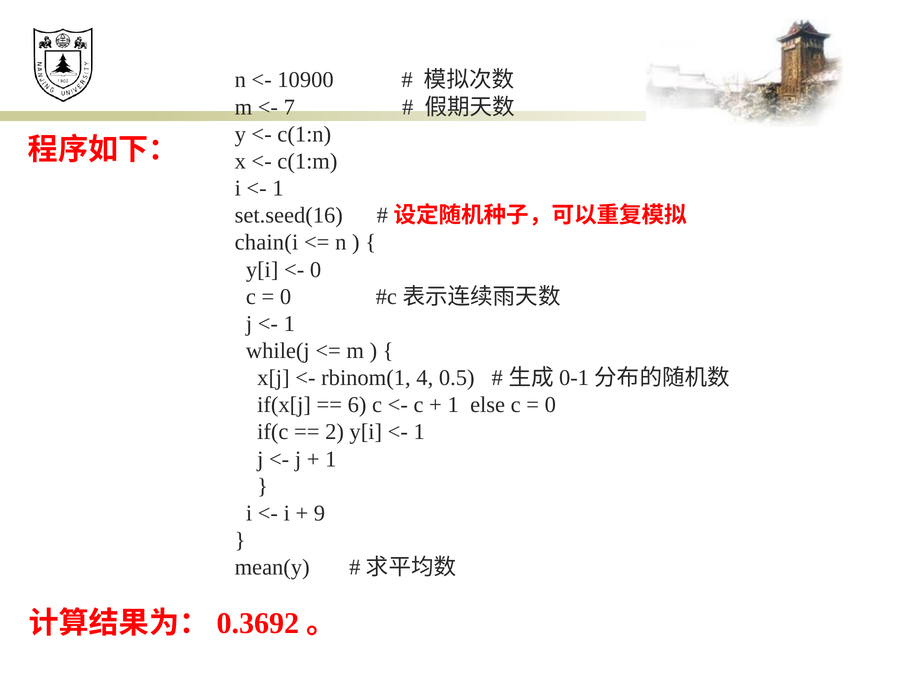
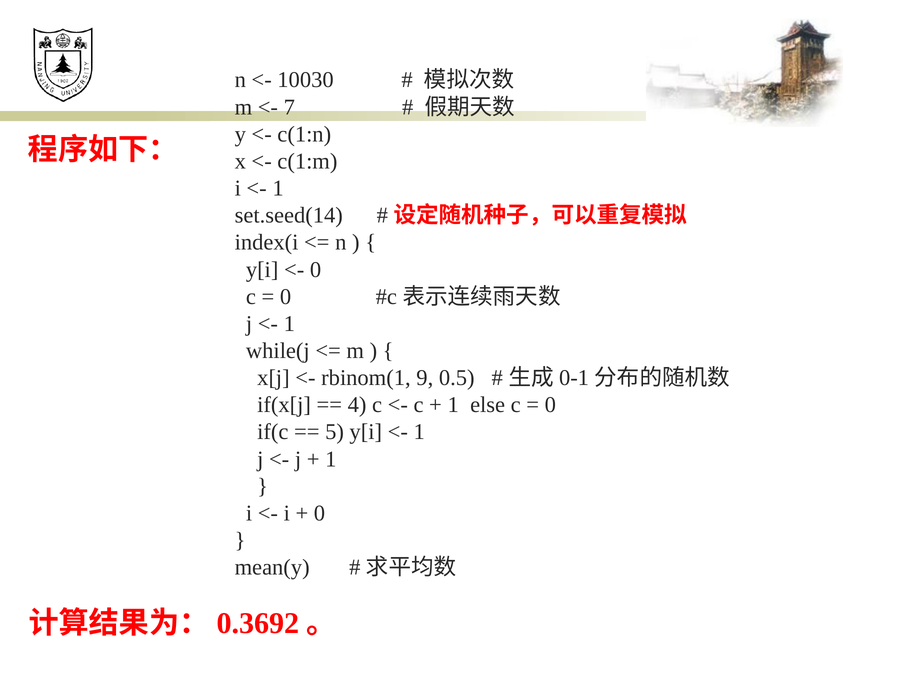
10900: 10900 -> 10030 (306, 80)
set.seed(16: set.seed(16 -> set.seed(14 (289, 215)
chain(i: chain(i -> index(i (267, 243)
4: 4 -> 9 (425, 378)
6: 6 -> 4 (357, 405)
2: 2 -> 5 (335, 432)
9: 9 -> 0 (320, 513)
